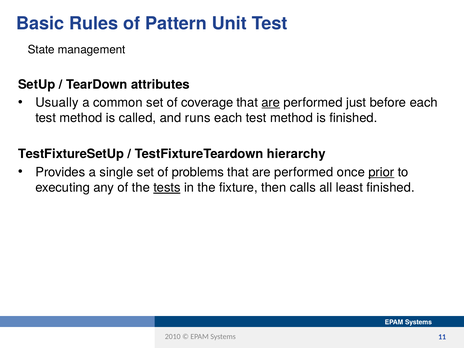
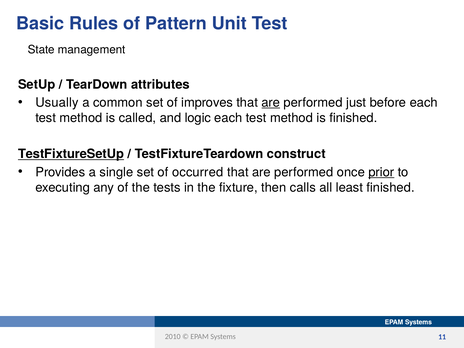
coverage: coverage -> improves (207, 102)
runs: runs -> logic (198, 118)
TestFixtureSetUp underline: none -> present (71, 154)
hierarchy: hierarchy -> construct (296, 154)
problems: problems -> occurred (198, 172)
tests underline: present -> none (167, 188)
